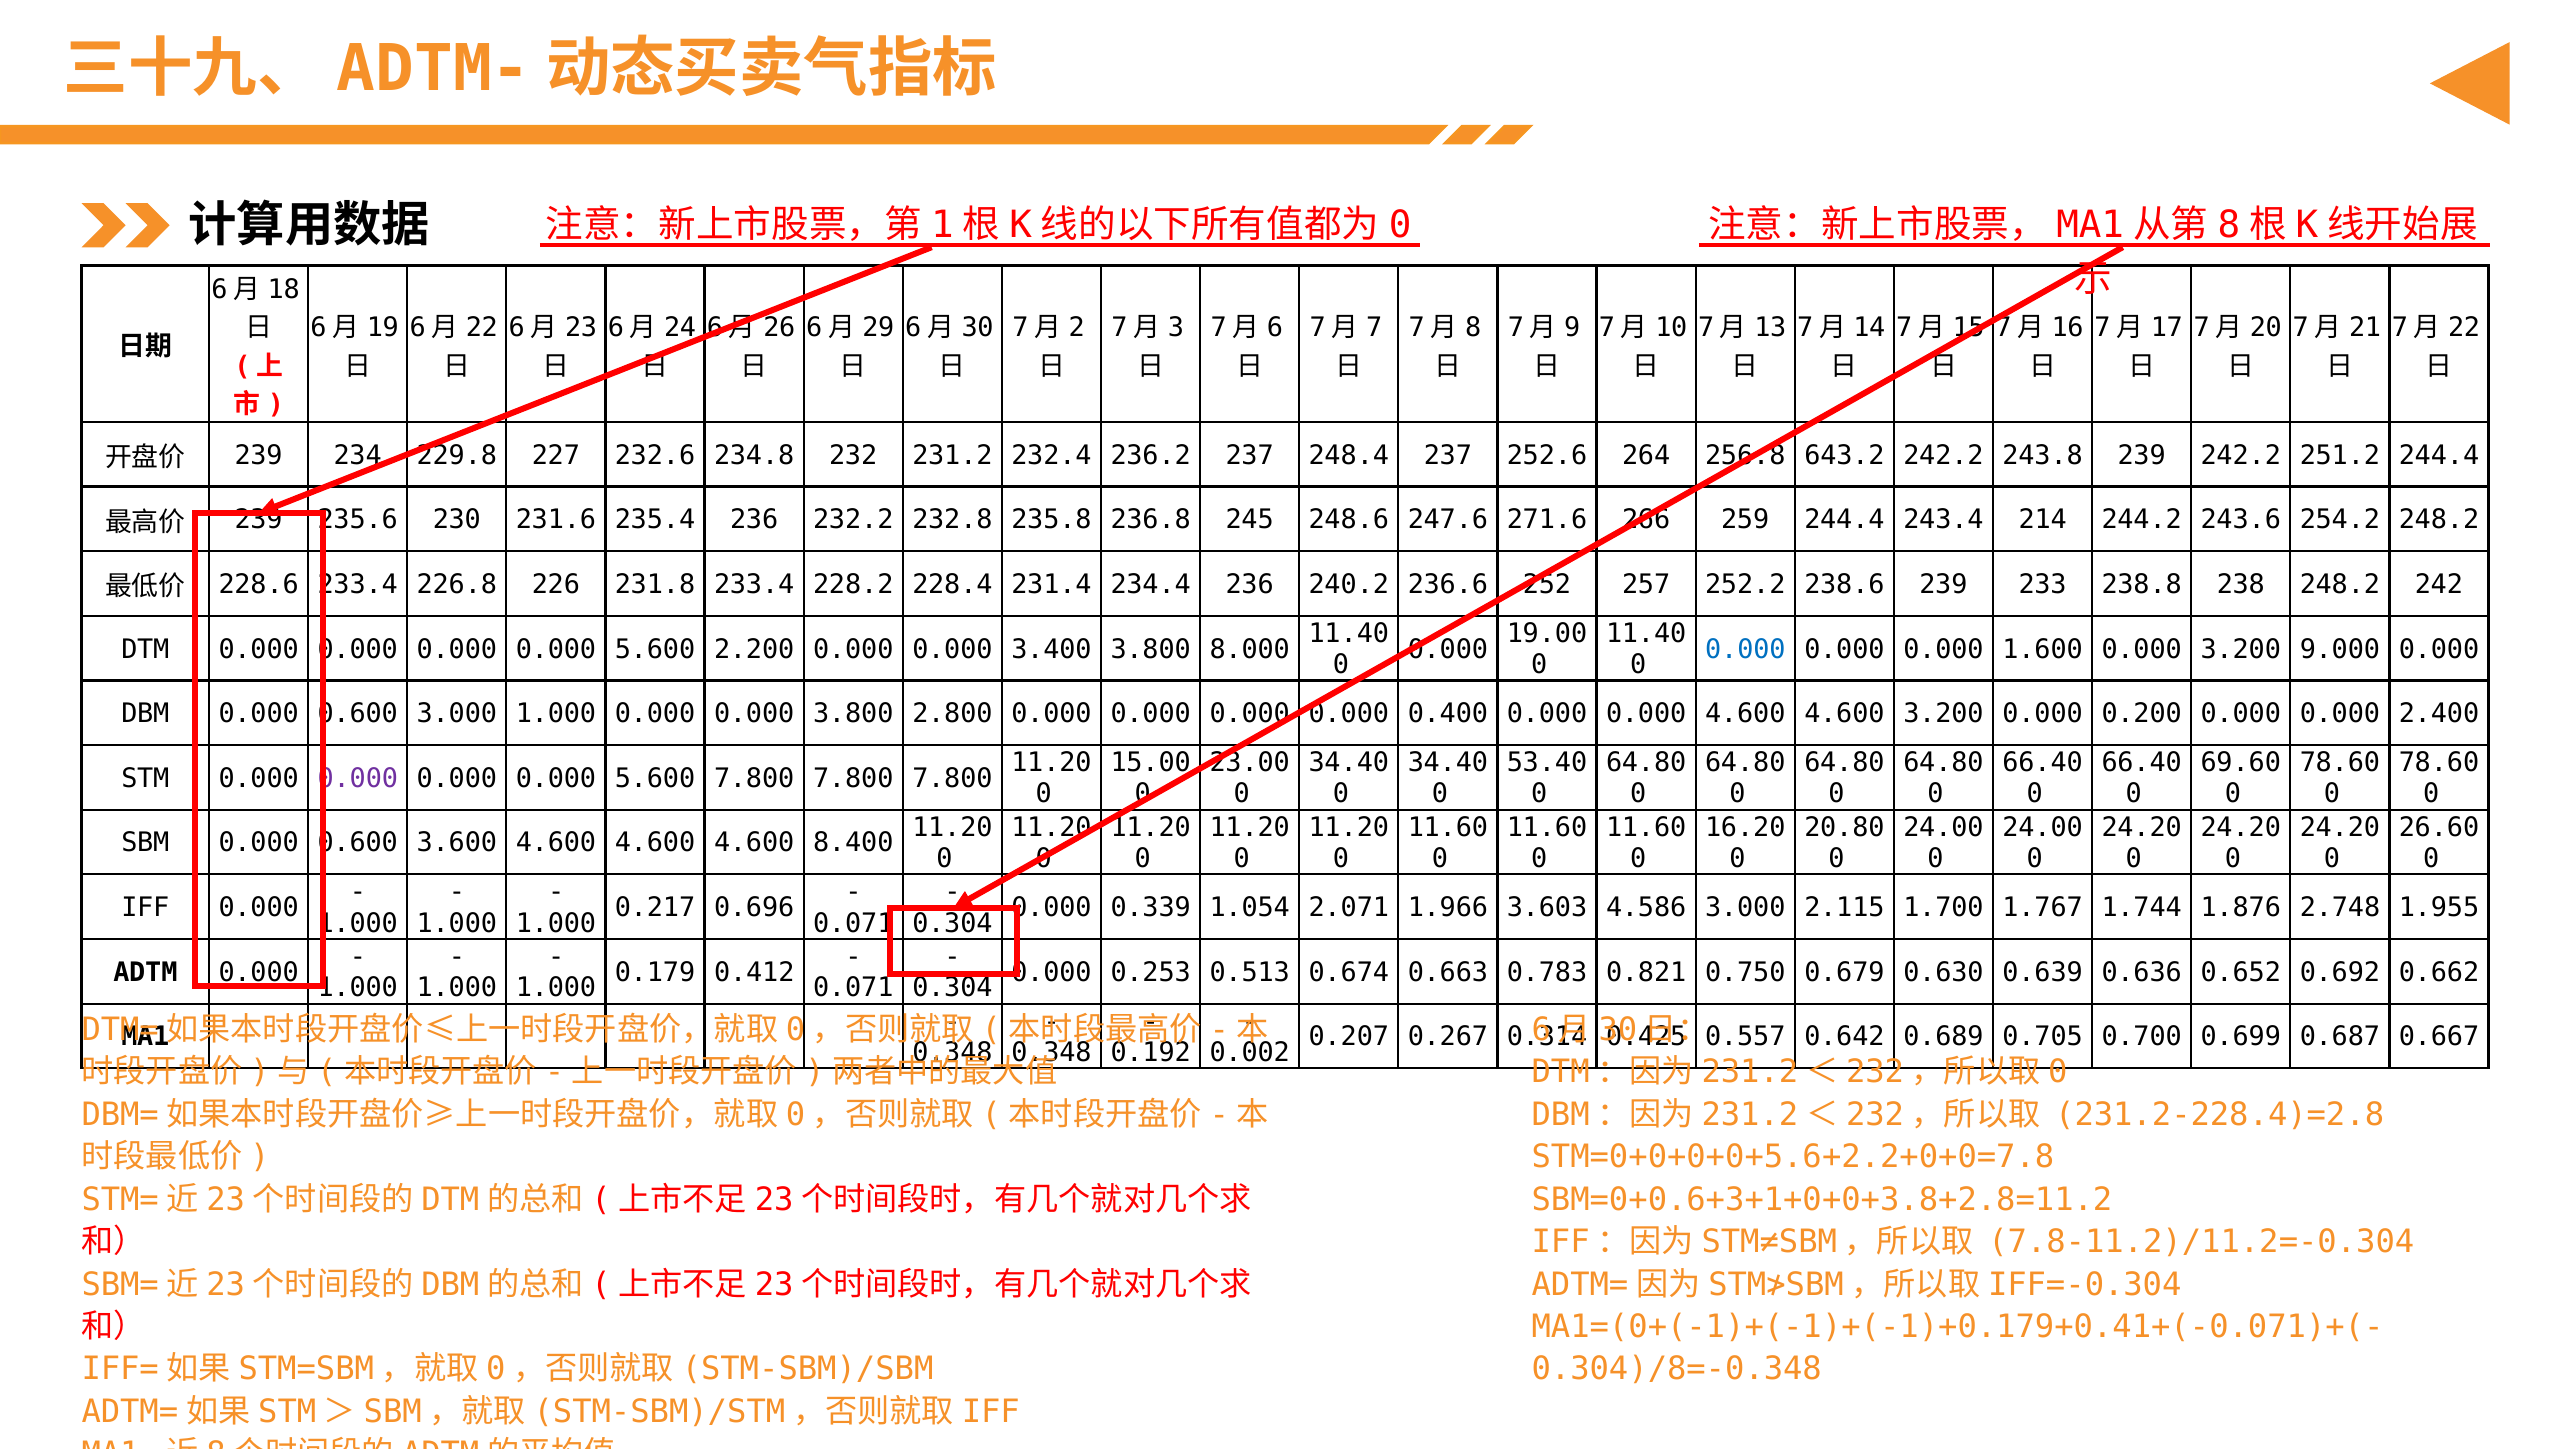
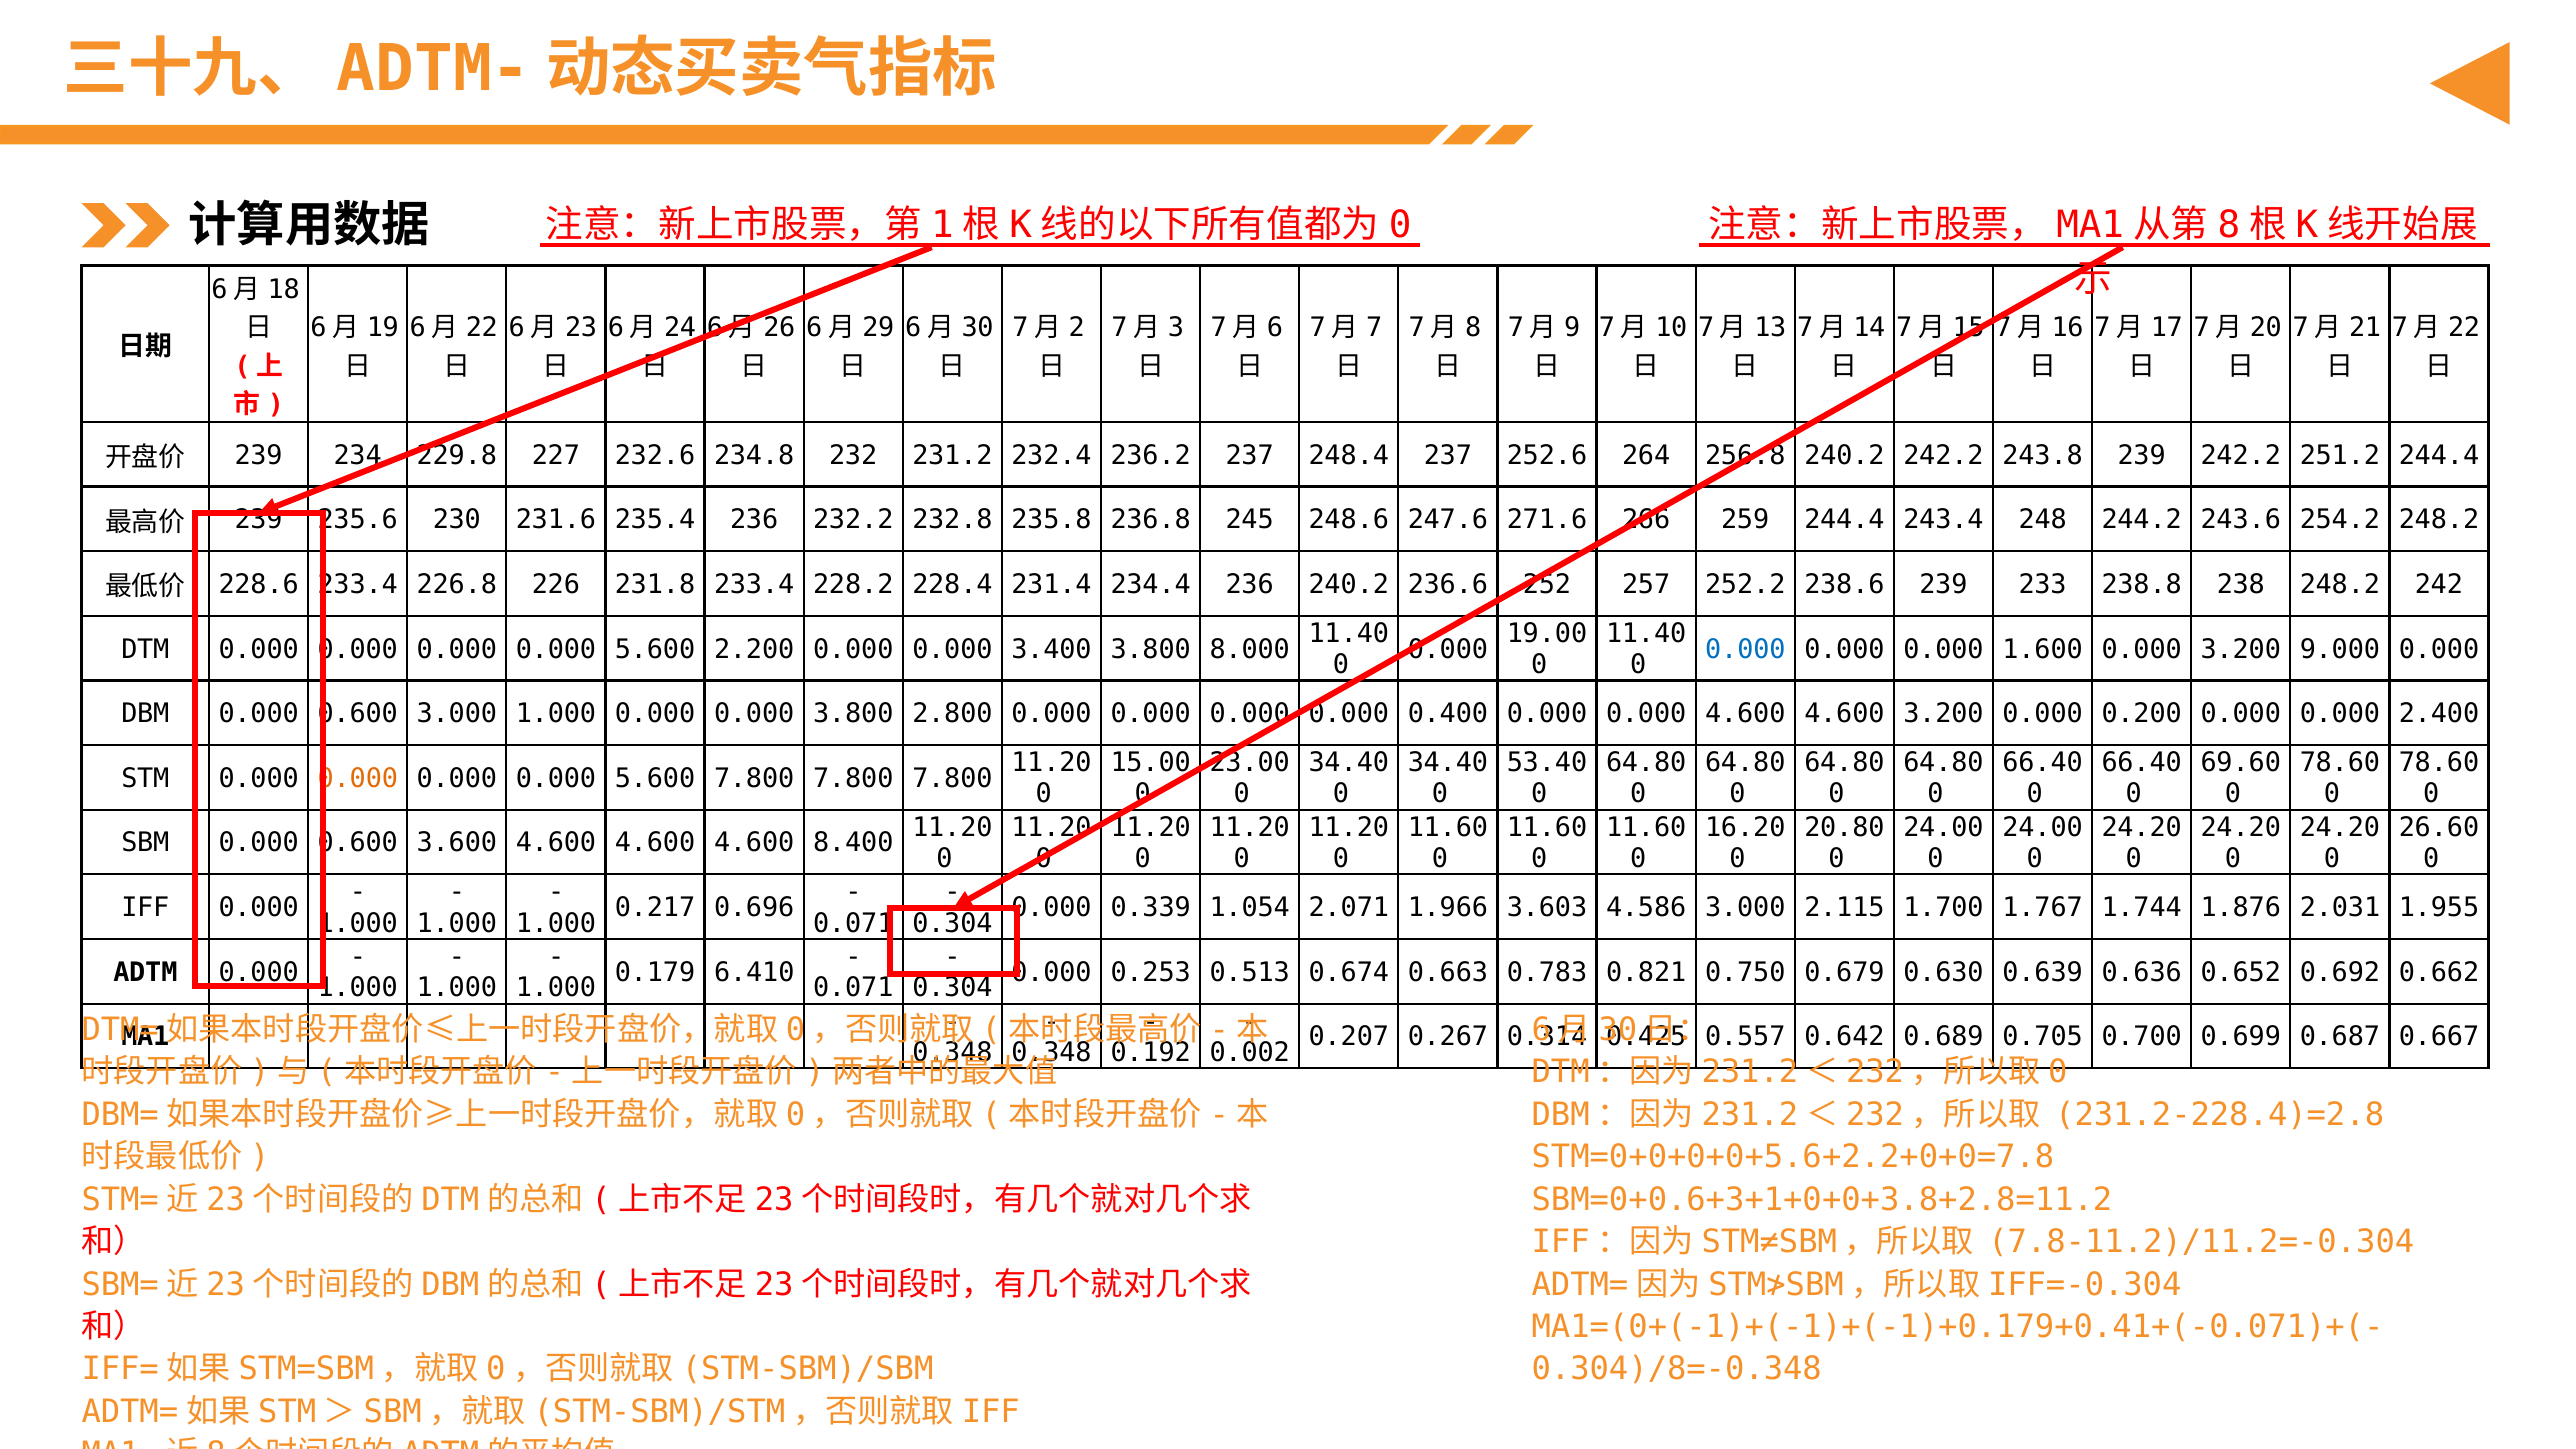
256.8 643.2: 643.2 -> 240.2 (1844, 455)
214: 214 -> 248 (2043, 520)
0.000 colour: purple -> orange (358, 778)
2.748: 2.748 -> 2.031 (2340, 908)
0.412: 0.412 -> 6.410 (754, 972)
